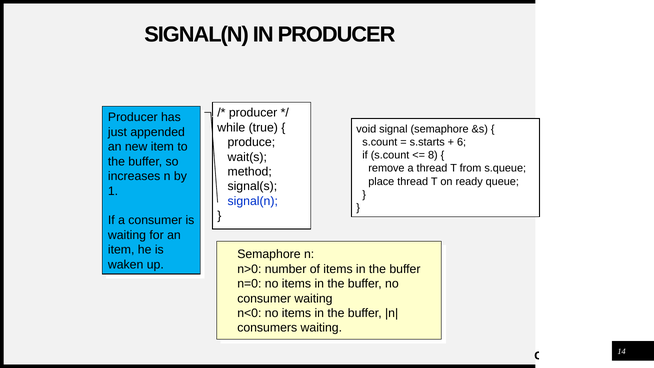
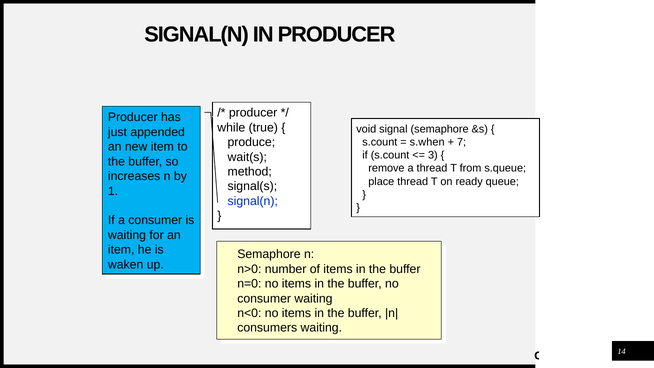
s.starts: s.starts -> s.when (427, 142)
6: 6 -> 7 (462, 142)
8: 8 -> 3 (433, 155)
